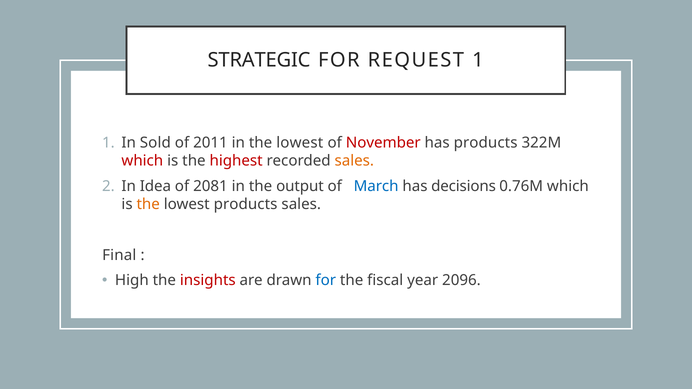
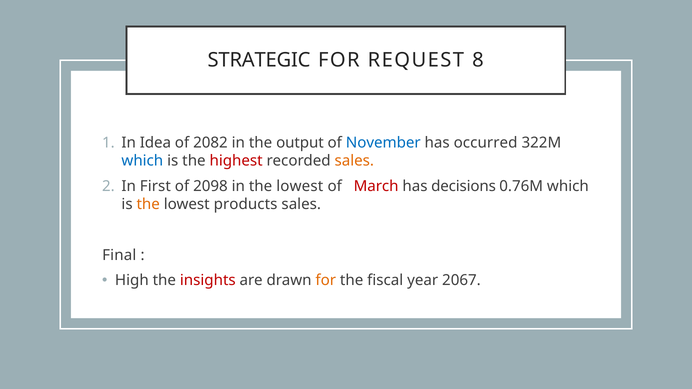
REQUEST 1: 1 -> 8 (478, 60)
Sold: Sold -> Idea (155, 143)
2011: 2011 -> 2082 (210, 143)
in the lowest: lowest -> output (300, 143)
November colour: red -> blue (383, 143)
has products: products -> occurred (486, 143)
which colour: red -> blue (142, 161)
Idea: Idea -> First (155, 186)
2081: 2081 -> 2098 (210, 186)
in the output: output -> lowest (300, 186)
March colour: blue -> red (376, 186)
for colour: blue -> orange (326, 281)
2096: 2096 -> 2067 (461, 281)
